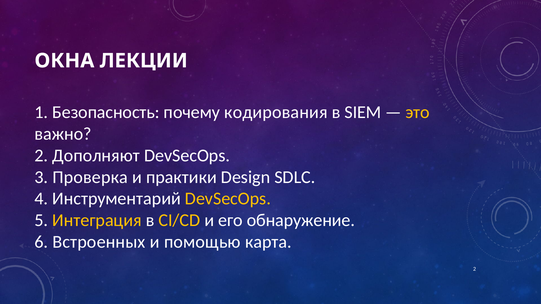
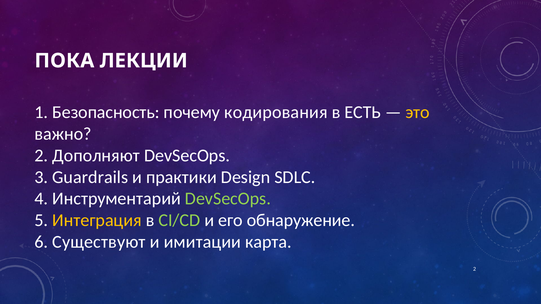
ОКНА: ОКНА -> ПОКА (64, 61)
SIEM: SIEM -> ЕСТЬ (363, 112)
Проверка: Проверка -> Guardrails (90, 177)
DevSecOps colour: yellow -> light green (228, 199)
CI/CD colour: yellow -> light green (179, 221)
Встроенных: Встроенных -> Существуют (99, 242)
помощью: помощью -> имитации (202, 242)
